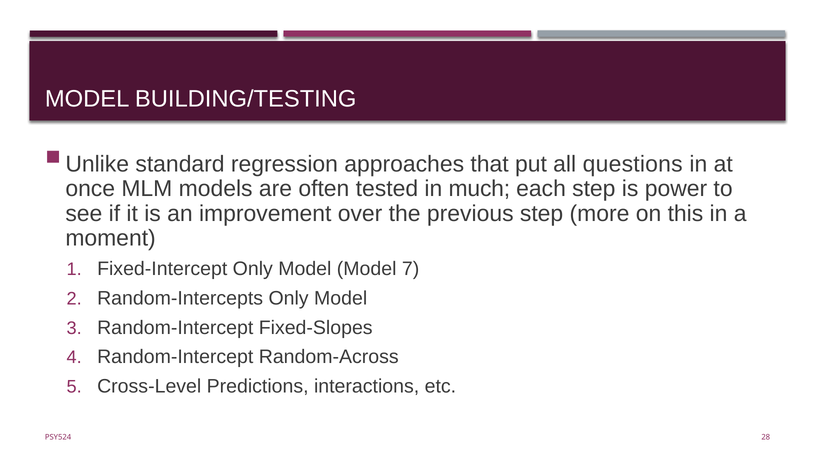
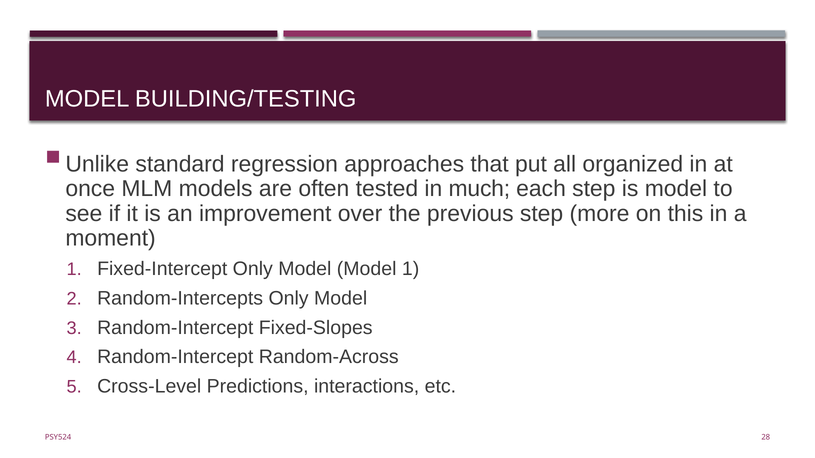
questions: questions -> organized (633, 164)
is power: power -> model (676, 189)
Model 7: 7 -> 1 (411, 269)
